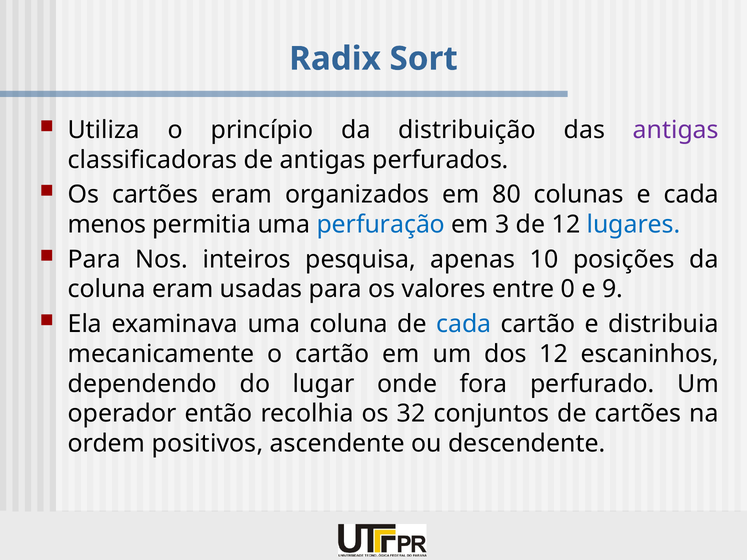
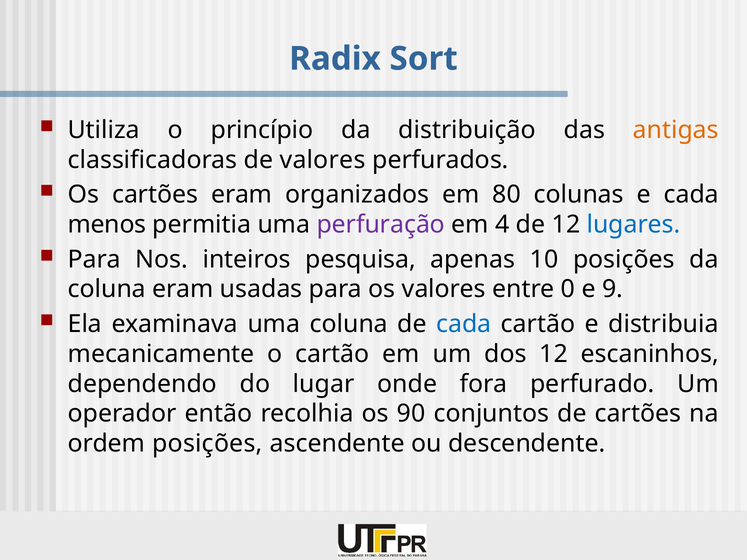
antigas colour: purple -> orange (676, 130)
de antigas: antigas -> valores (323, 160)
perfuração colour: blue -> purple (381, 225)
3: 3 -> 4 (502, 225)
32: 32 -> 90 (411, 414)
ordem positivos: positivos -> posições (207, 444)
